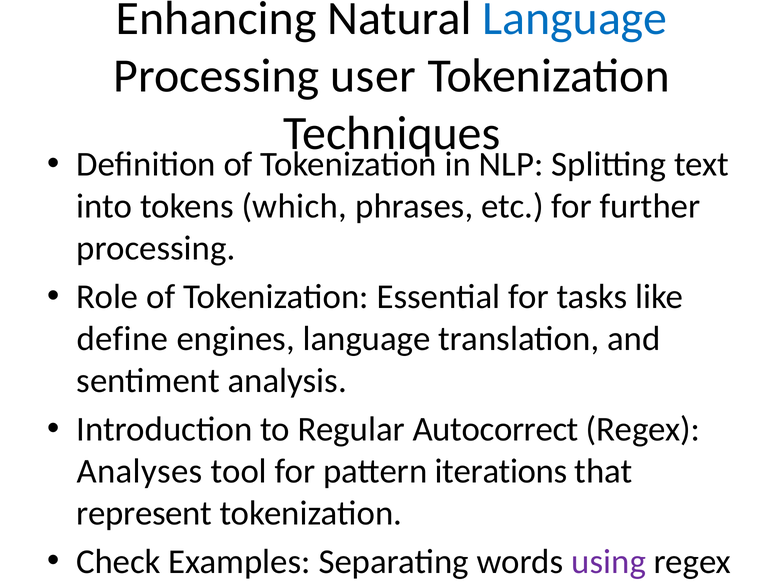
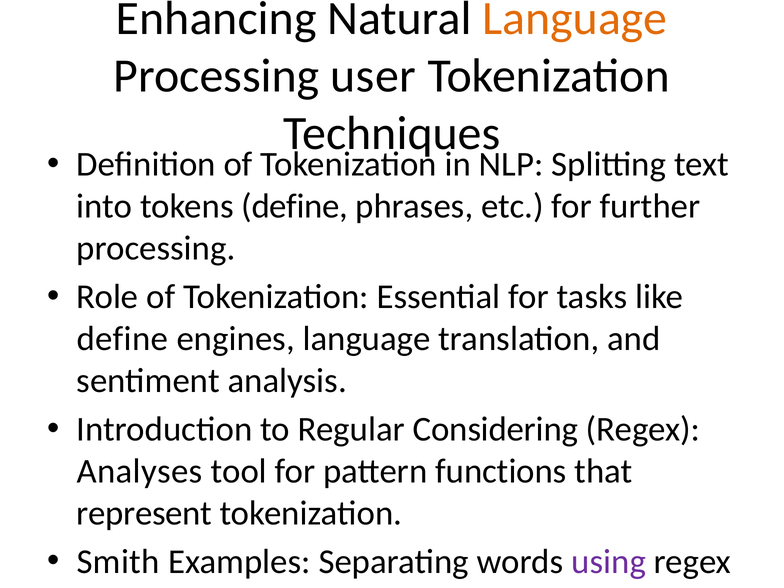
Language colour: blue -> orange (575, 18)
tokens which: which -> define (295, 206)
Autocorrect: Autocorrect -> Considering (496, 429)
iterations: iterations -> functions (501, 471)
Check: Check -> Smith (118, 562)
